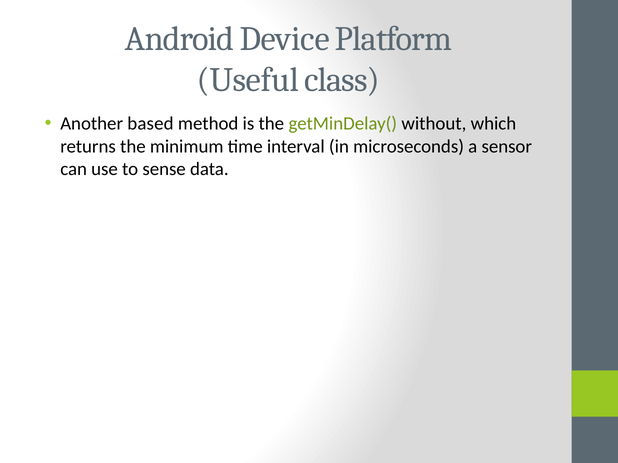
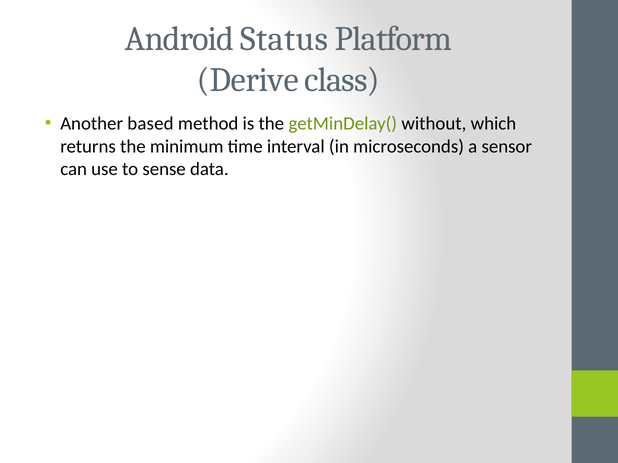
Device: Device -> Status (284, 39)
Useful: Useful -> Derive (248, 80)
